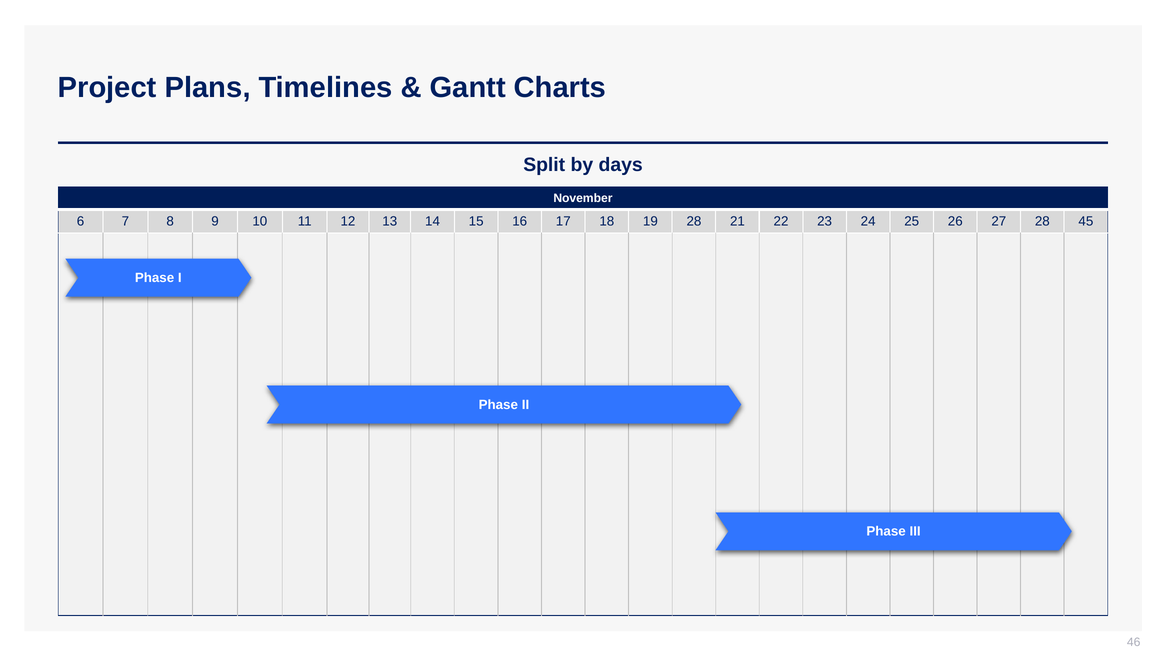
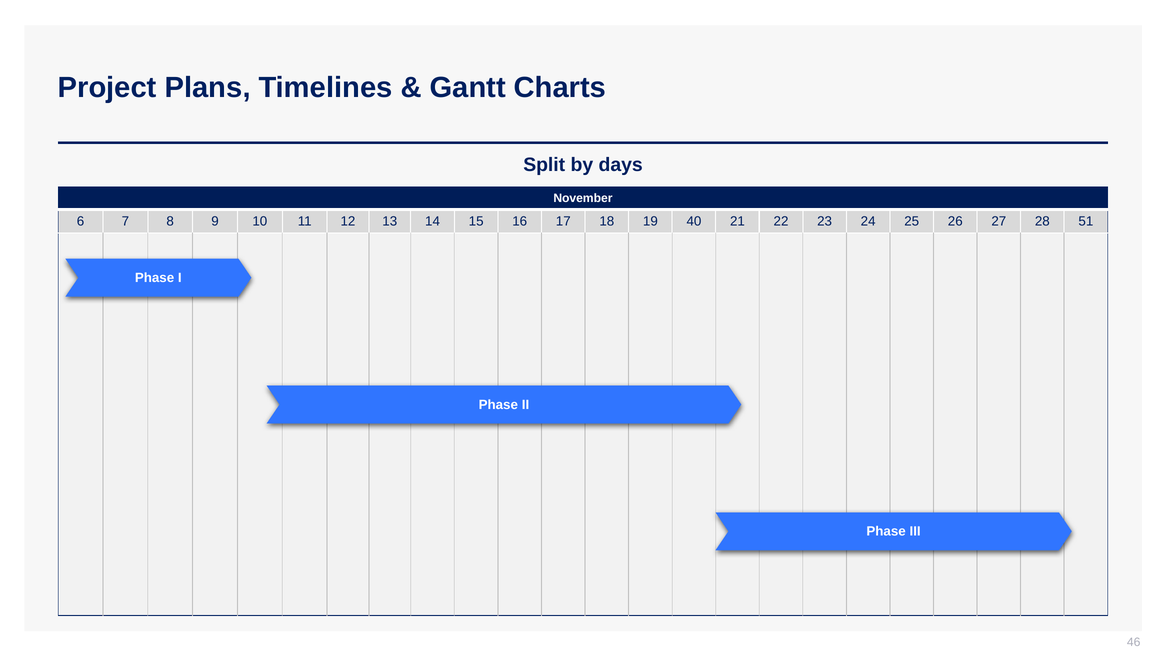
19 28: 28 -> 40 (694, 222)
45: 45 -> 51 (1086, 222)
